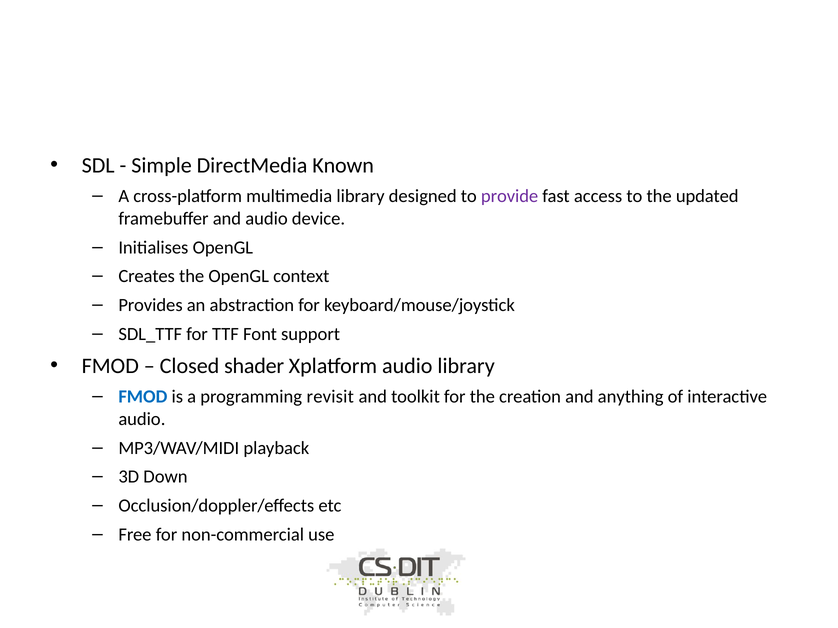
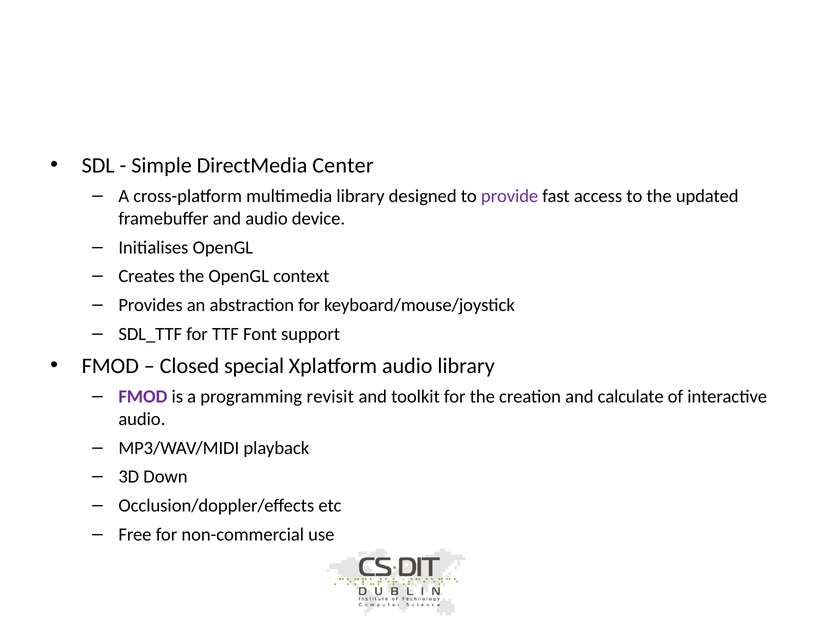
Known: Known -> Center (343, 166)
shader: shader -> special (254, 366)
FMOD colour: blue -> purple (143, 397)
anything: anything -> calculate (631, 397)
